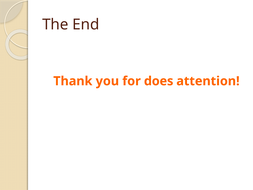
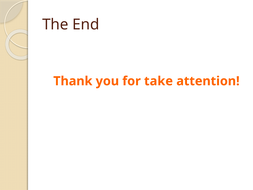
does: does -> take (159, 81)
